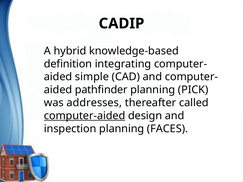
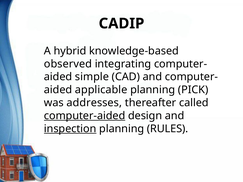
definition: definition -> observed (68, 64)
pathfinder: pathfinder -> applicable (101, 90)
inspection underline: none -> present (70, 129)
FACES: FACES -> RULES (168, 129)
